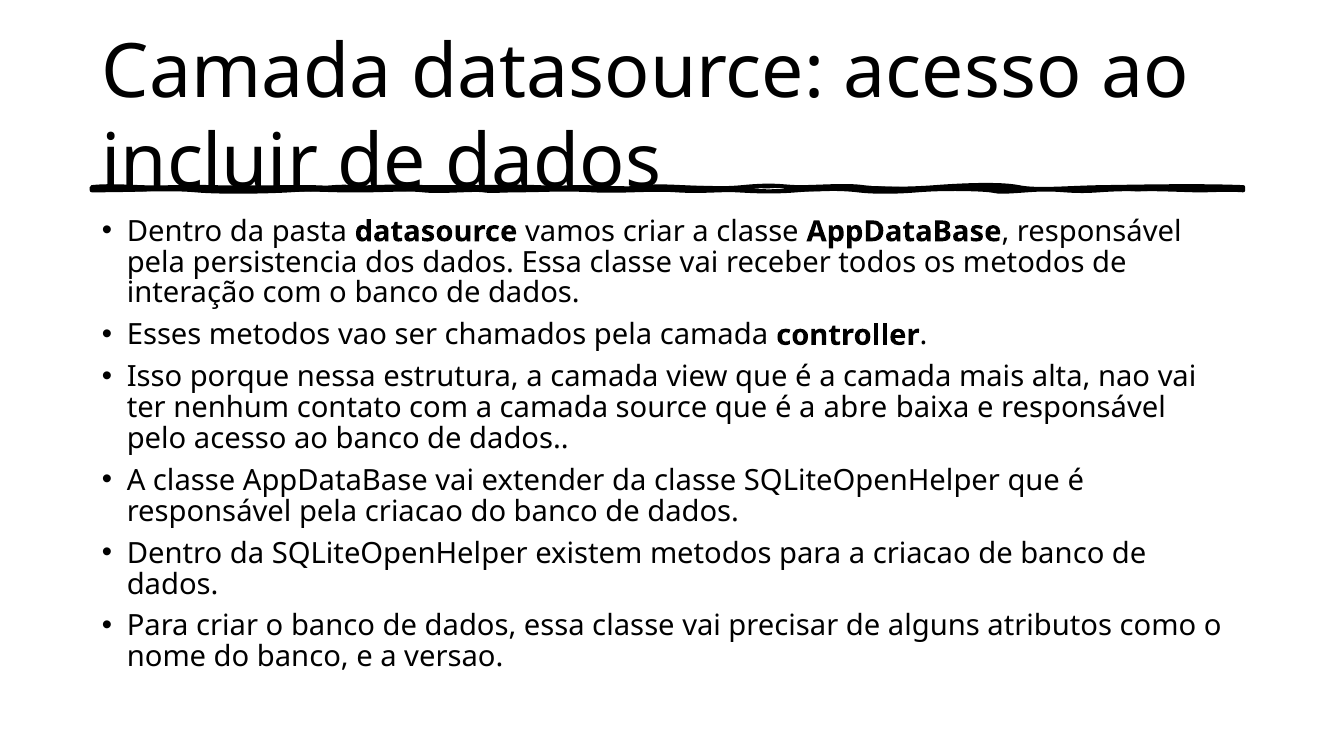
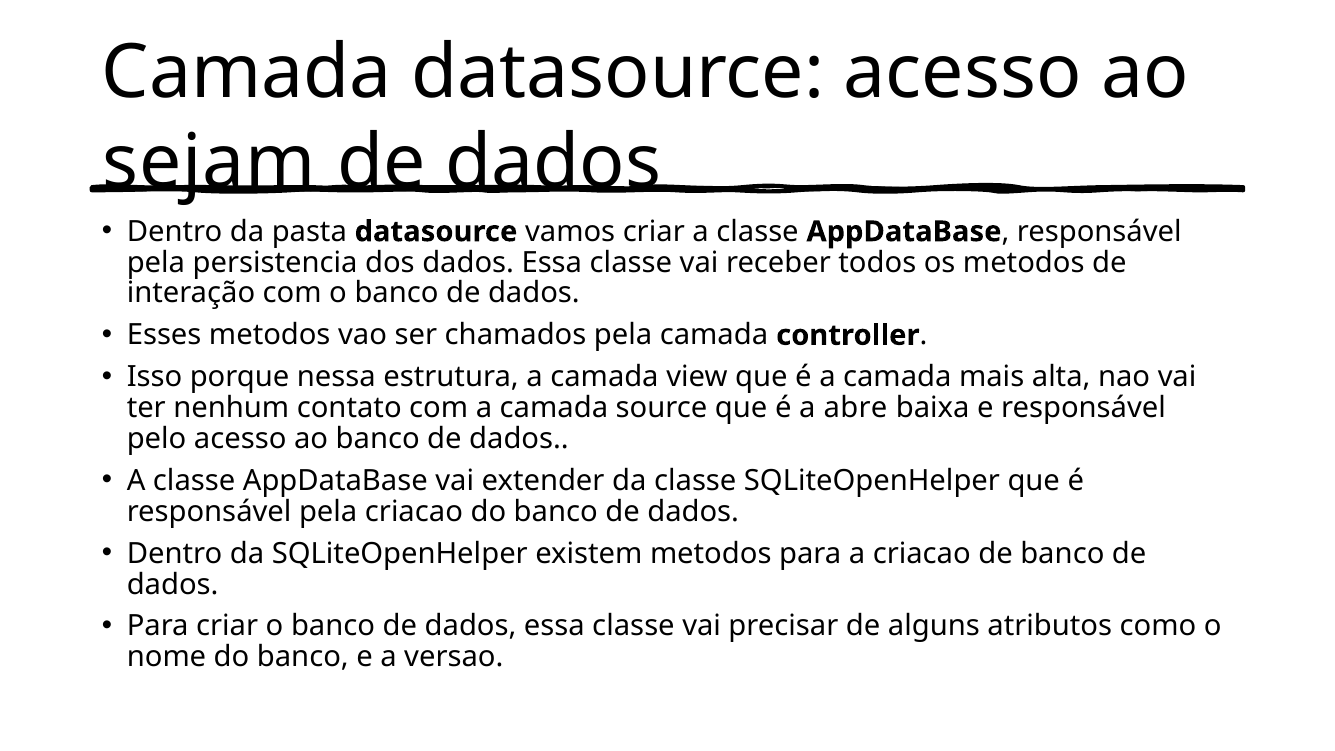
incluir: incluir -> sejam (209, 163)
